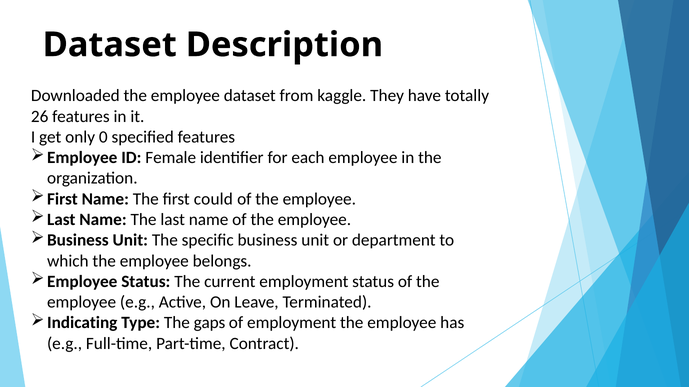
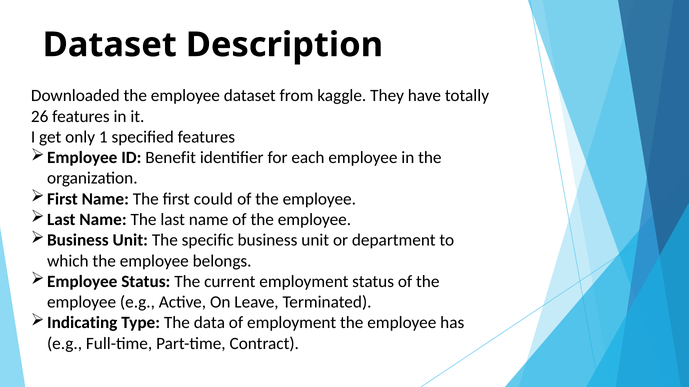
0: 0 -> 1 (103, 137)
Female: Female -> Benefit (171, 158)
gaps: gaps -> data (209, 323)
